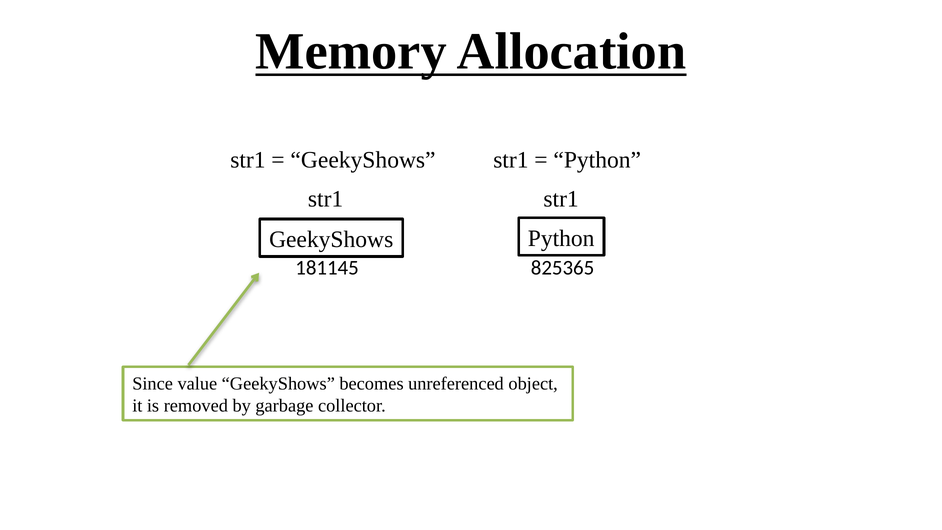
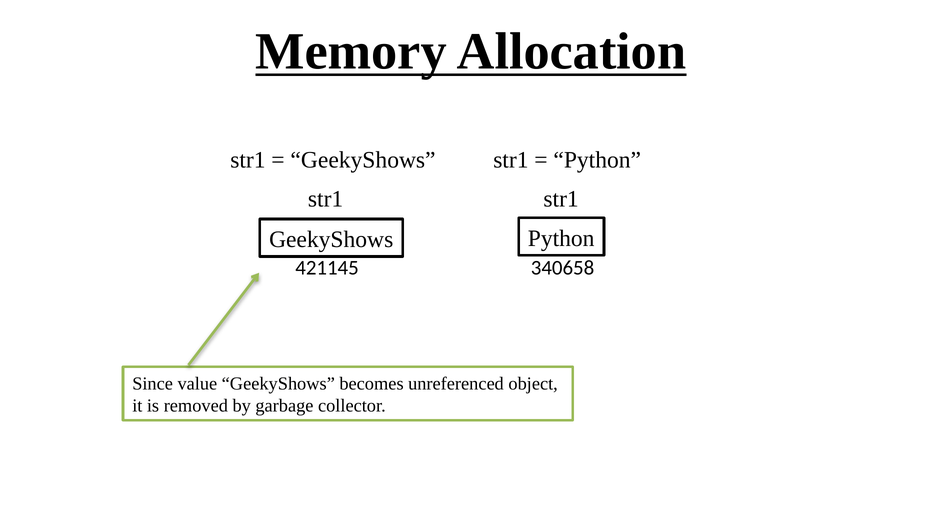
181145: 181145 -> 421145 (327, 268)
825365: 825365 -> 340658 (563, 268)
